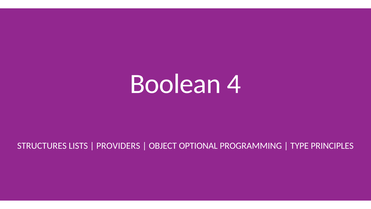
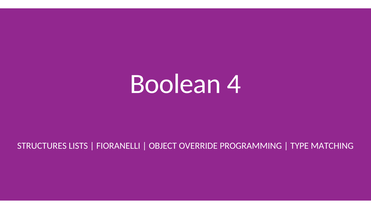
PROVIDERS: PROVIDERS -> FIORANELLI (118, 145)
OPTIONAL: OPTIONAL -> OVERRIDE (198, 145)
PRINCIPLES: PRINCIPLES -> MATCHING (332, 145)
